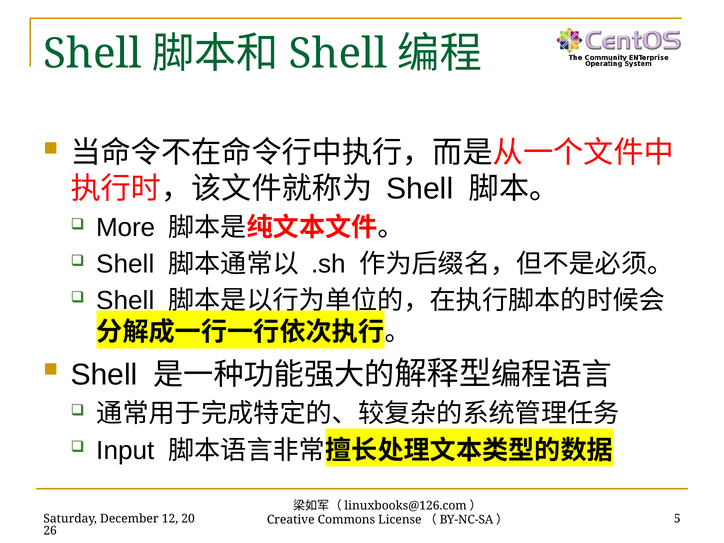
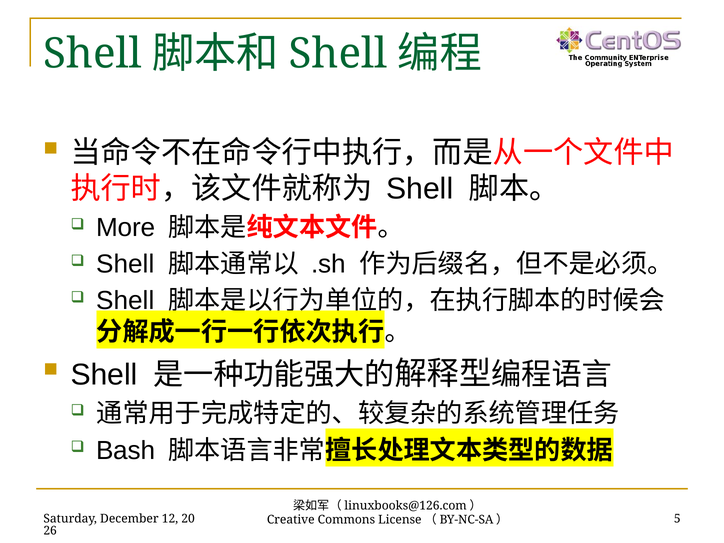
Input: Input -> Bash (126, 450)
